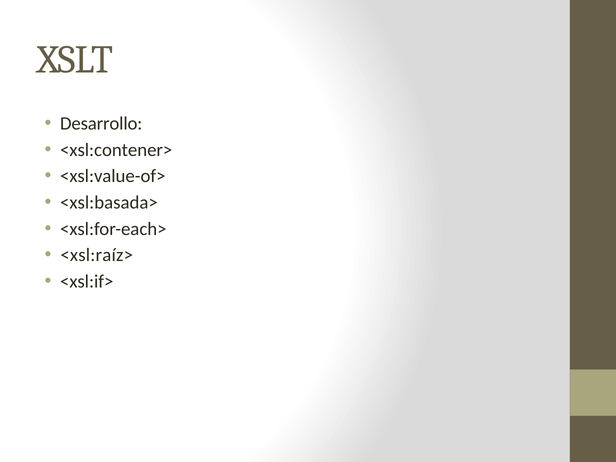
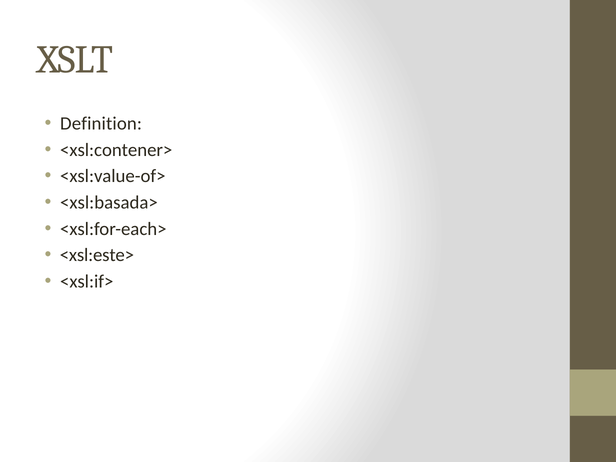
Desarrollo: Desarrollo -> Definition (101, 123)
<xsl:raíz>: <xsl:raíz> -> <xsl:este> (97, 255)
